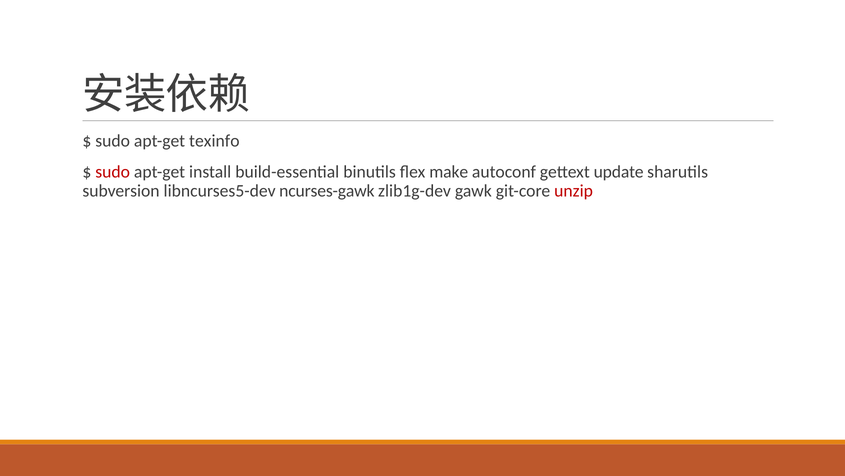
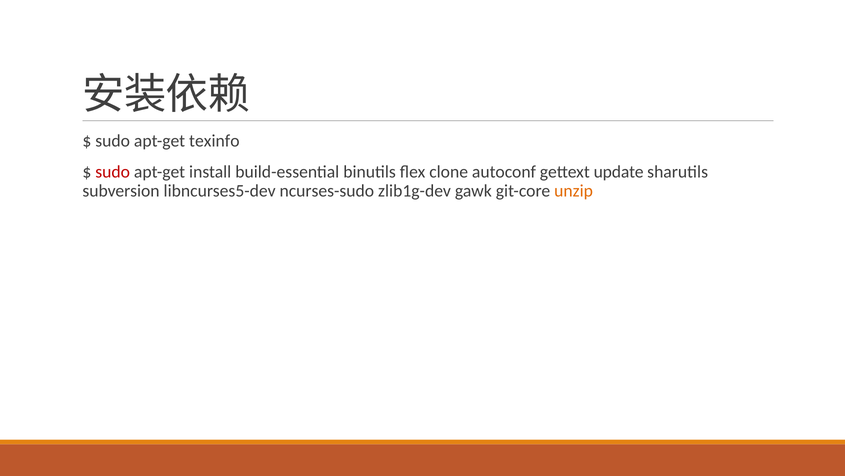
make: make -> clone (449, 172)
ncurses-gawk: ncurses-gawk -> ncurses-sudo (327, 191)
unzip colour: red -> orange (574, 191)
